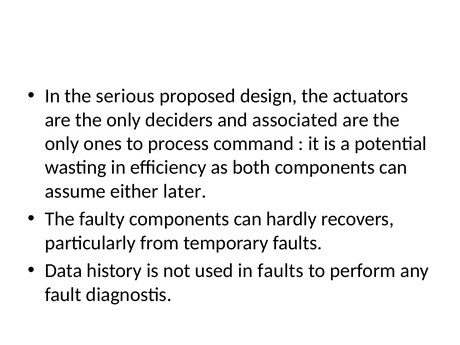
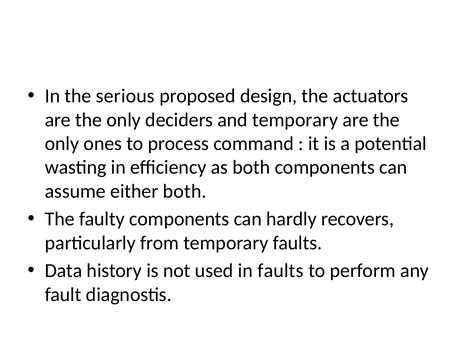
and associated: associated -> temporary (295, 120)
either later: later -> both (185, 191)
